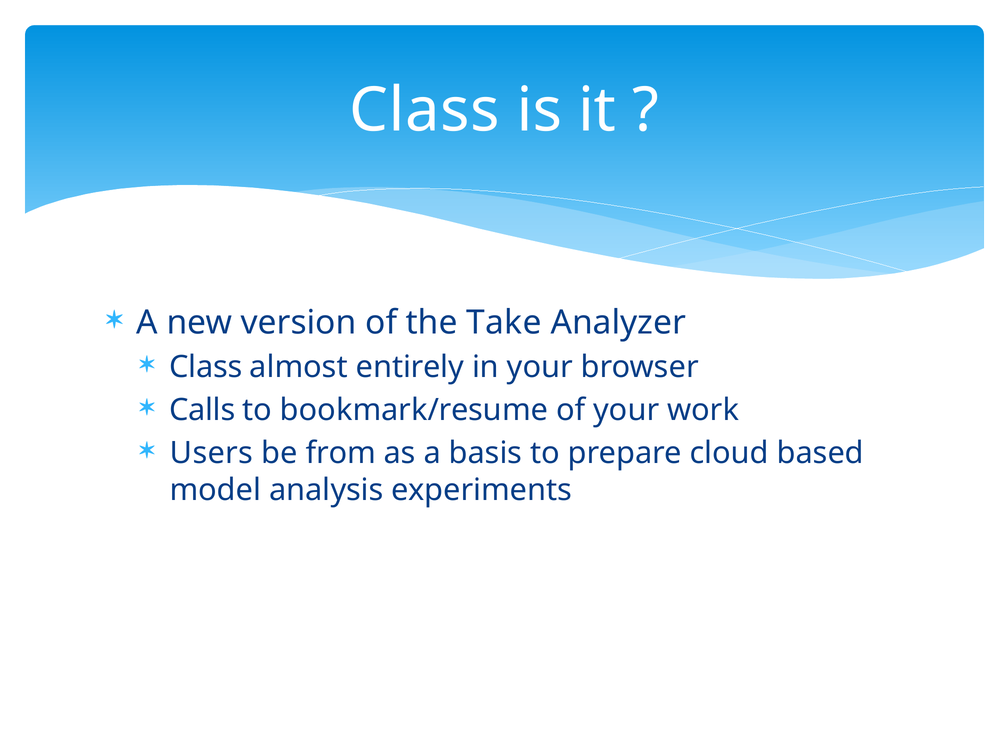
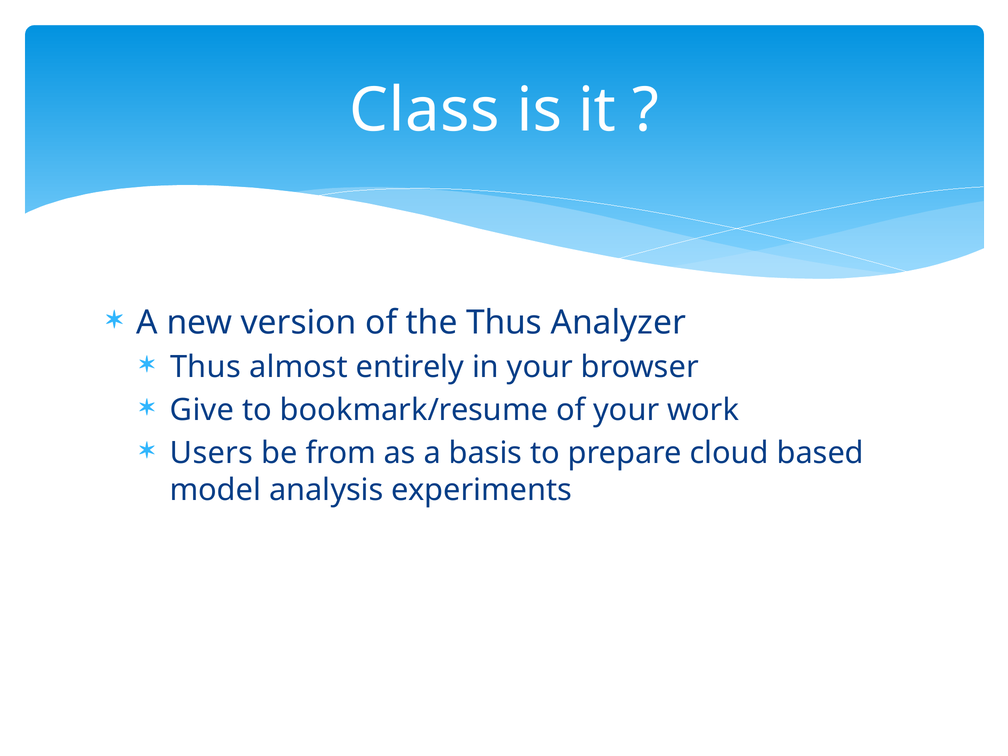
the Take: Take -> Thus (504, 322)
Class: Class -> Thus (205, 367)
Calls: Calls -> Give (202, 410)
